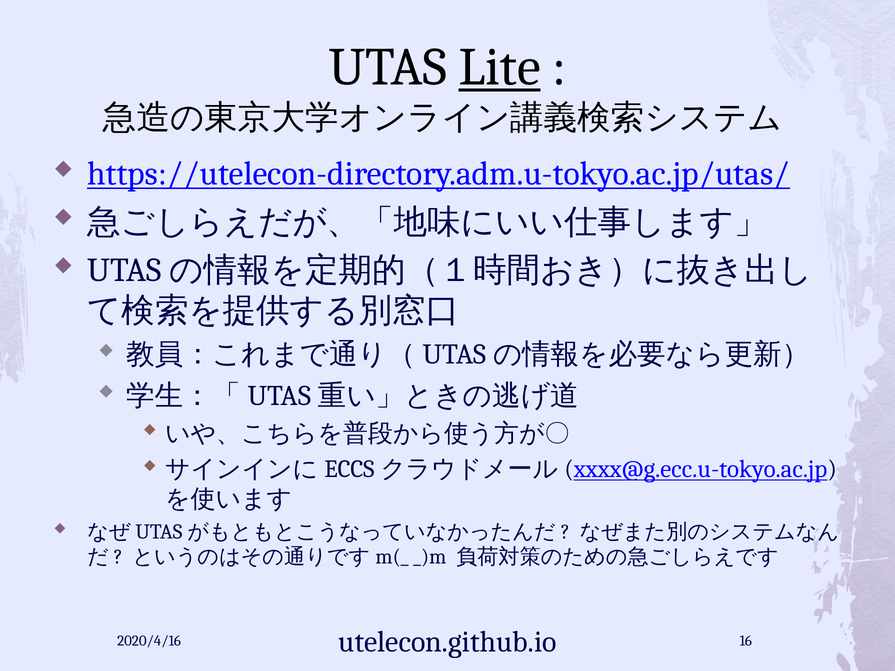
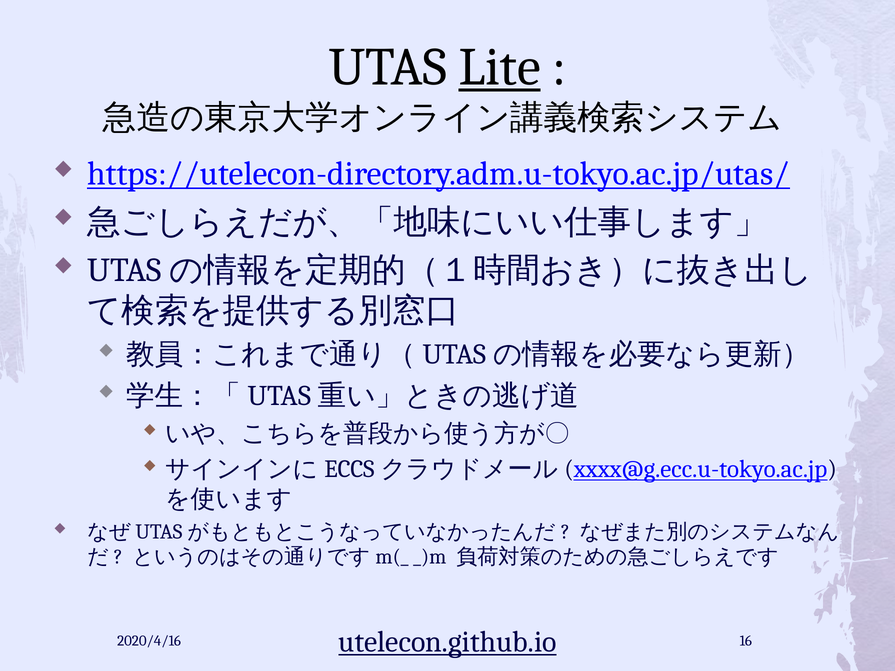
utelecon.github.io underline: none -> present (447, 642)
